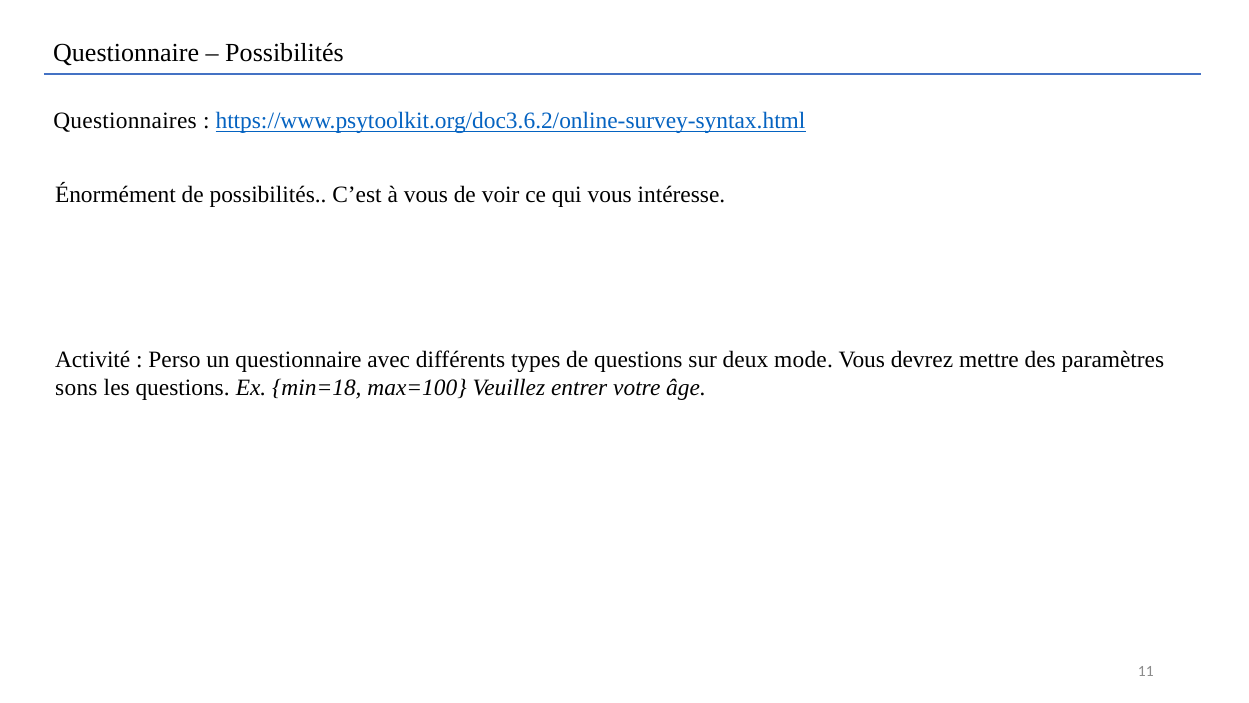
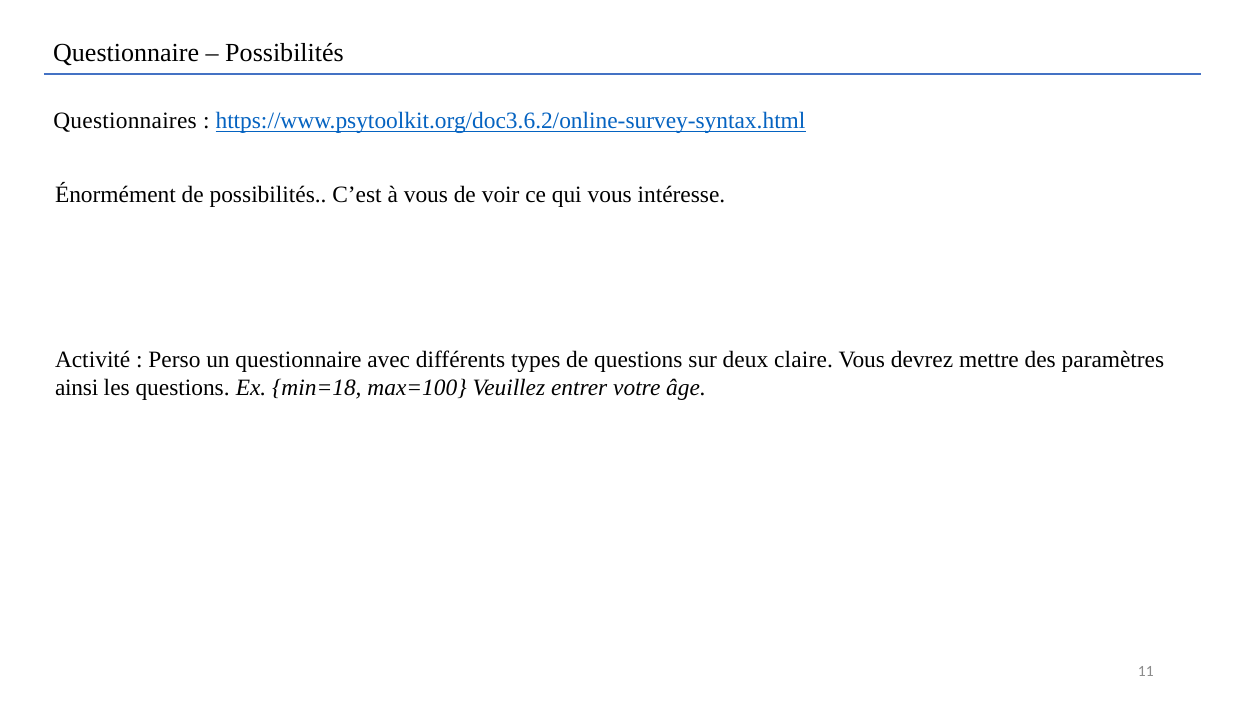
mode: mode -> claire (804, 359)
sons: sons -> ainsi (77, 387)
